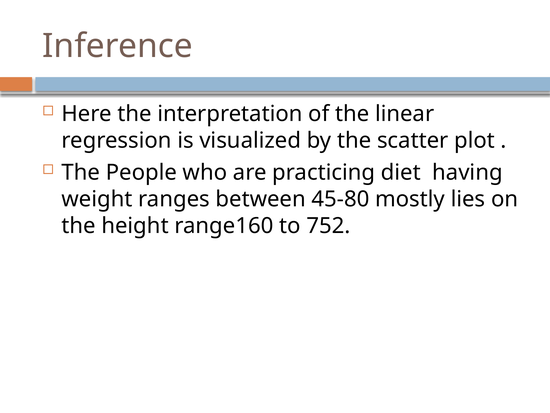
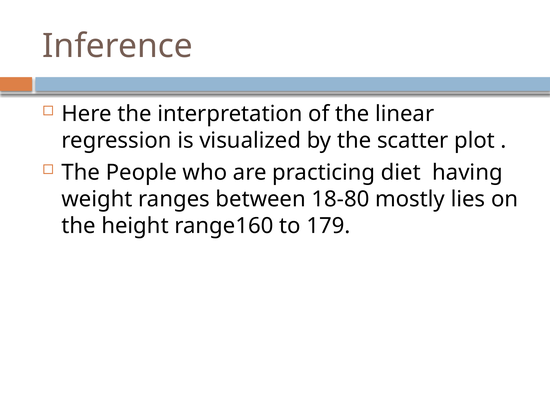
45-80: 45-80 -> 18-80 (340, 199)
752: 752 -> 179 (328, 226)
